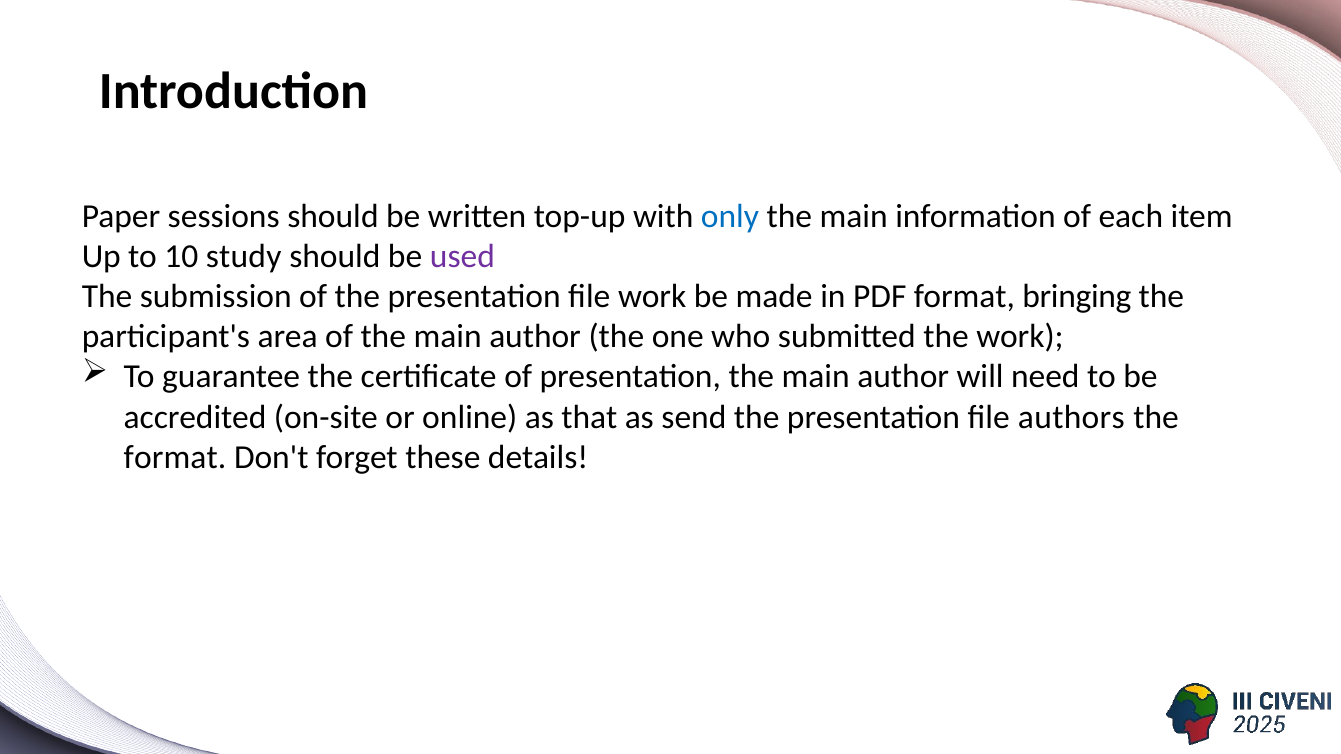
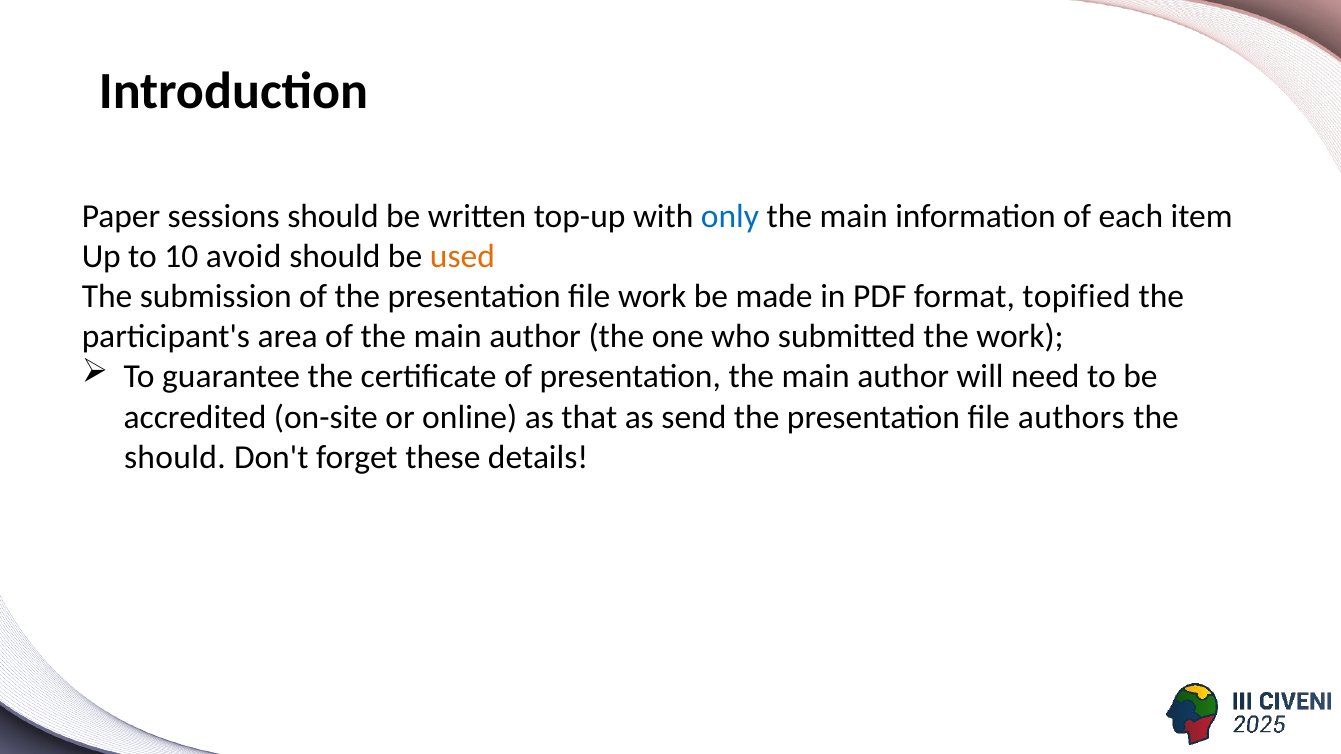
study: study -> avoid (244, 256)
used colour: purple -> orange (462, 256)
bringing: bringing -> topified (1077, 297)
format: format -> should (175, 457)
